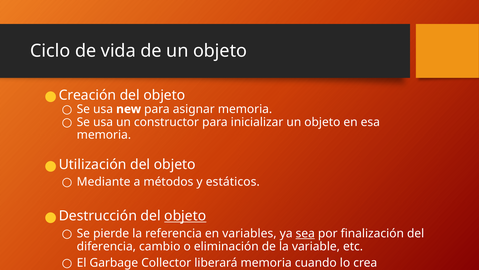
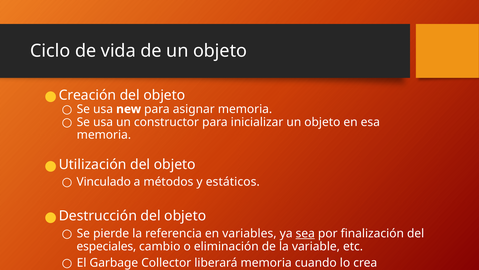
Mediante: Mediante -> Vinculado (104, 182)
objeto underline: present -> none (185, 216)
diferencia: diferencia -> especiales (106, 246)
